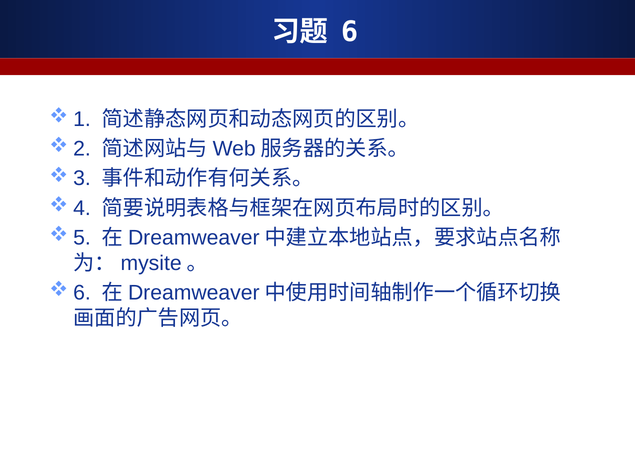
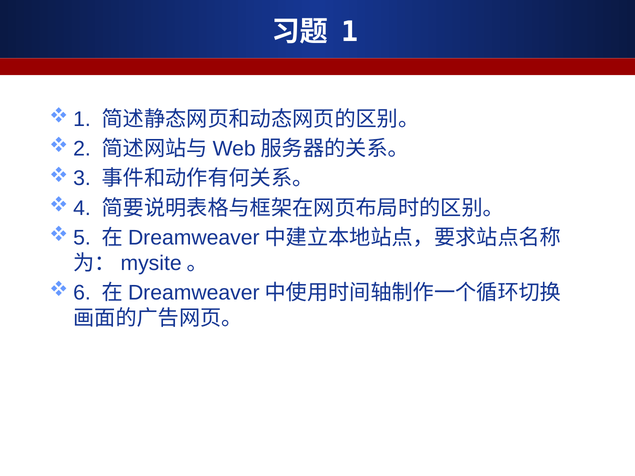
6: 6 -> 1 (350, 32)
